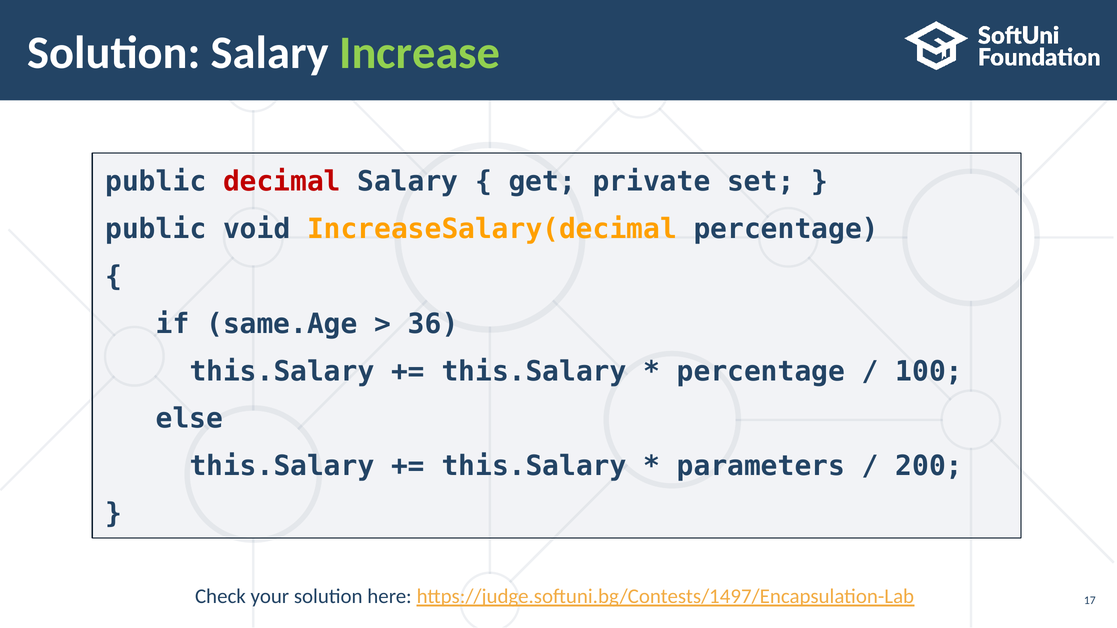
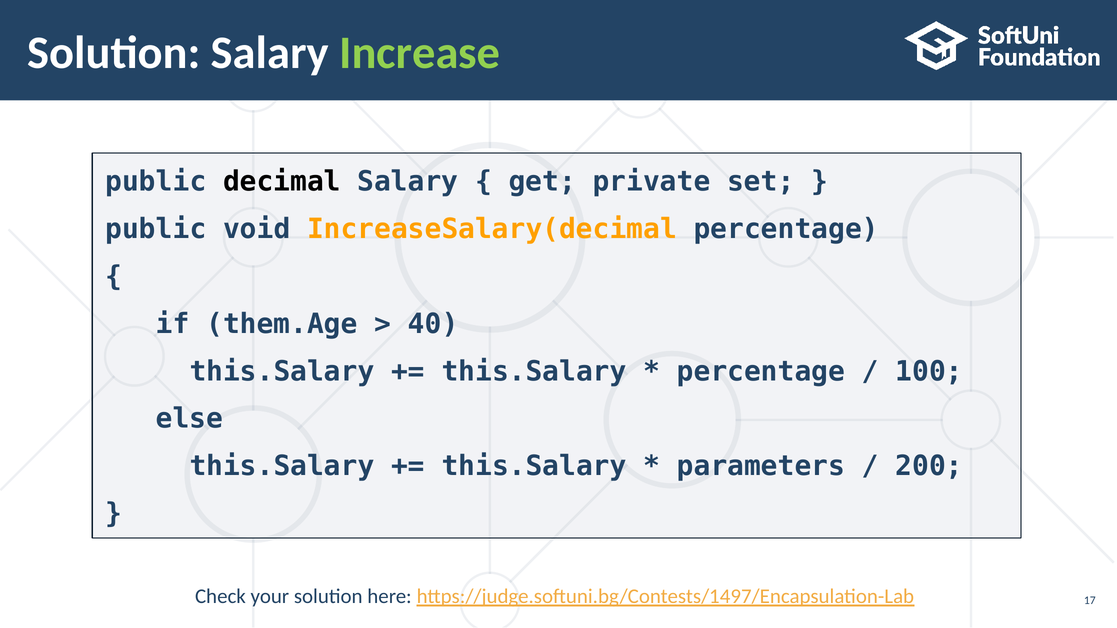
decimal colour: red -> black (282, 182)
same.Age: same.Age -> them.Age (282, 324)
36: 36 -> 40 (433, 324)
